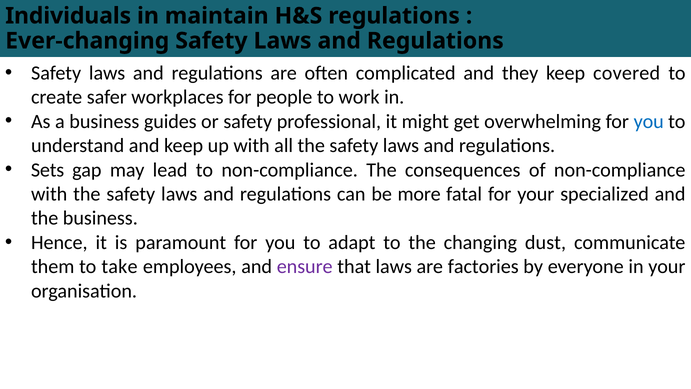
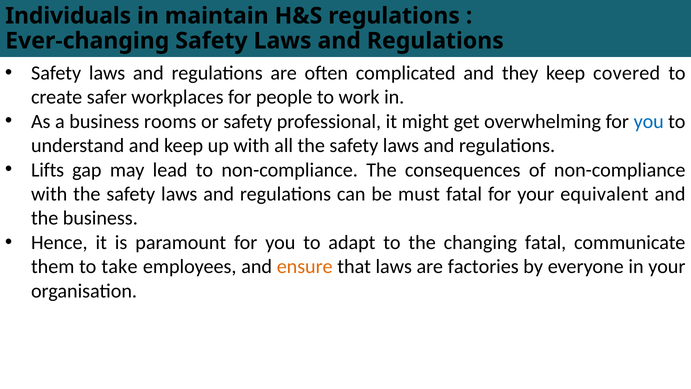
guides: guides -> rooms (170, 121)
Sets: Sets -> Lifts (48, 170)
more: more -> must (419, 194)
specialized: specialized -> equivalent (604, 194)
changing dust: dust -> fatal (546, 242)
ensure colour: purple -> orange (305, 267)
